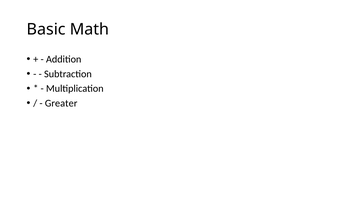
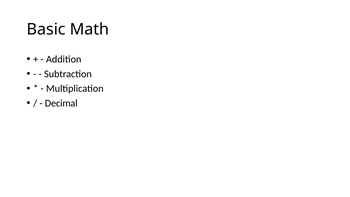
Greater: Greater -> Decimal (61, 103)
